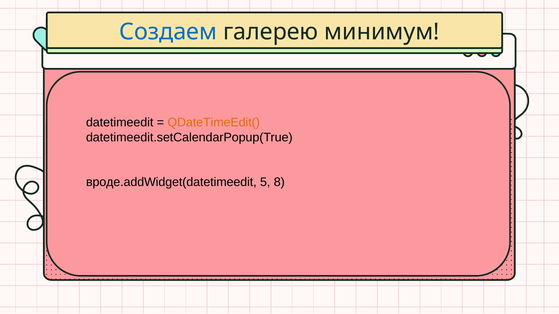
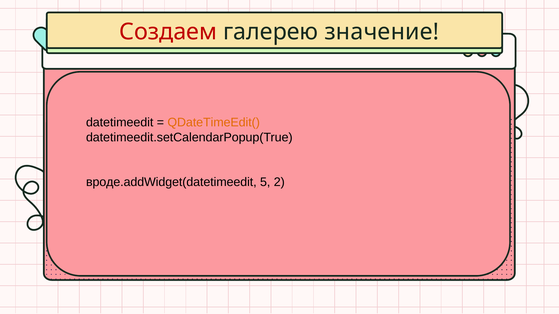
Создаем colour: blue -> red (168, 32)
минимум: минимум -> значение (382, 32)
8: 8 -> 2 (279, 182)
